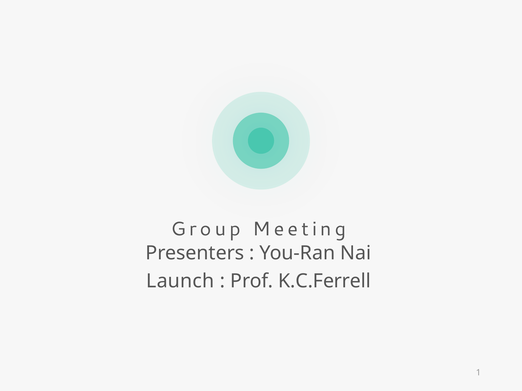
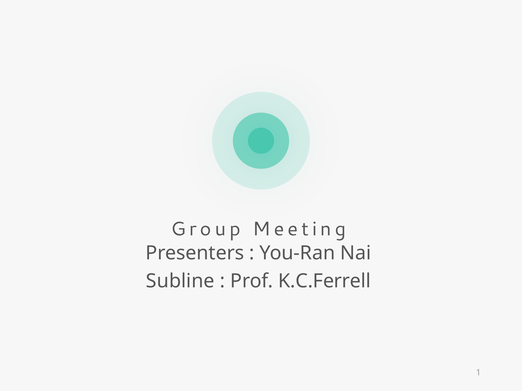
Launch: Launch -> Subline (180, 282)
